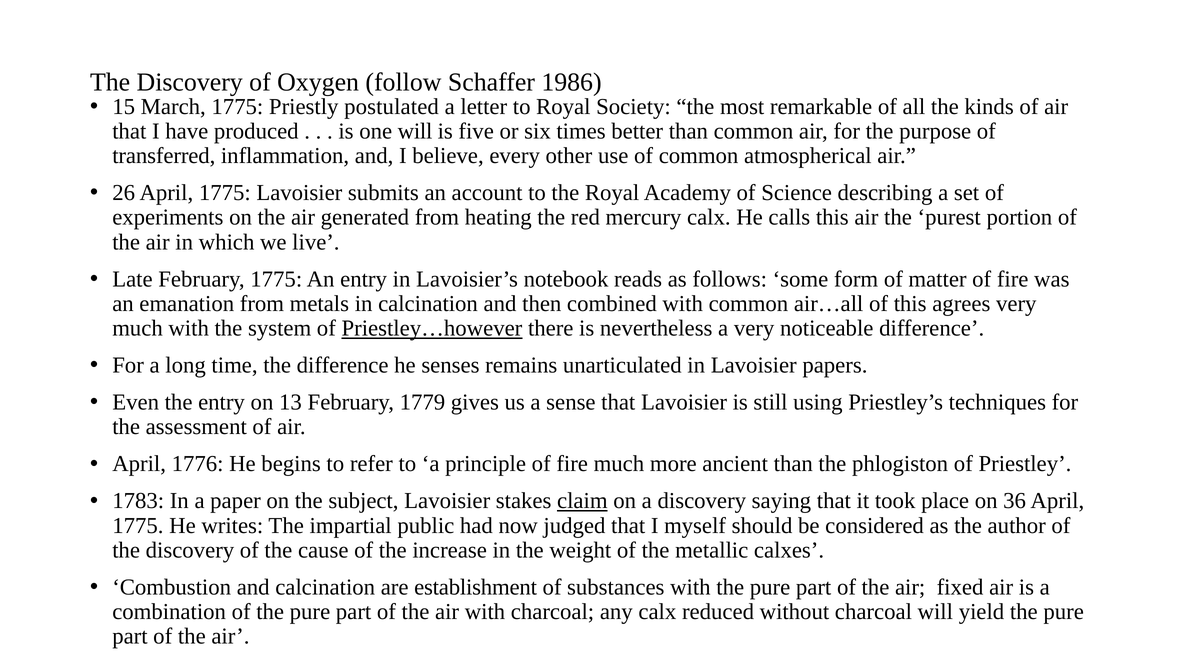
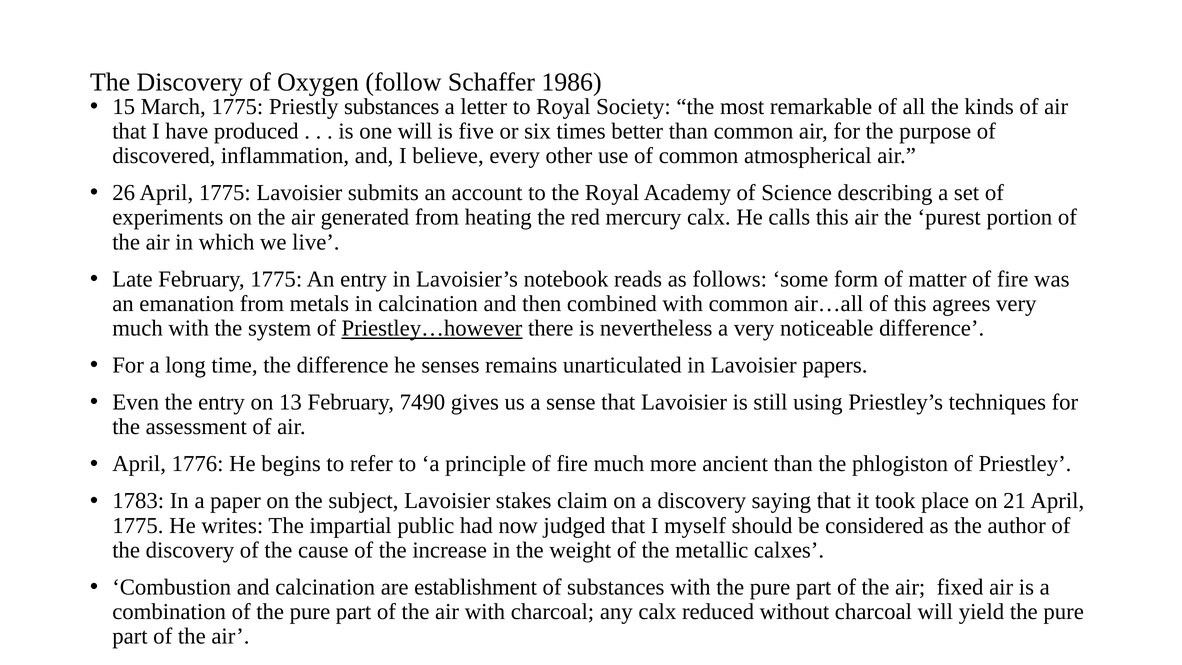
Priestly postulated: postulated -> substances (392, 107)
transferred: transferred -> discovered (164, 156)
1779: 1779 -> 7490 (422, 402)
claim underline: present -> none (582, 501)
36: 36 -> 21 (1015, 501)
